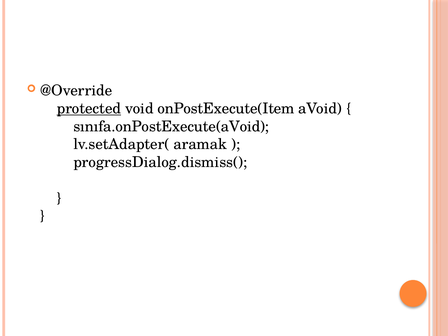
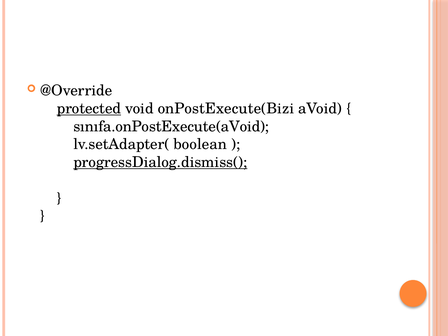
onPostExecute(Item: onPostExecute(Item -> onPostExecute(Bizi (226, 109)
aramak: aramak -> boolean (200, 144)
progressDialog.dismiss( underline: none -> present (160, 162)
